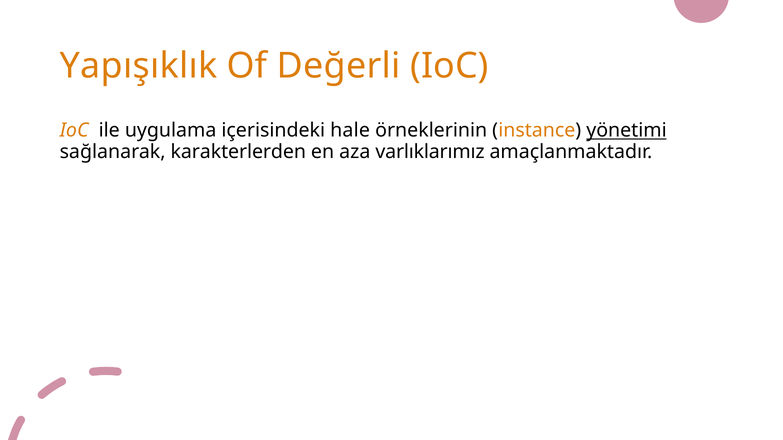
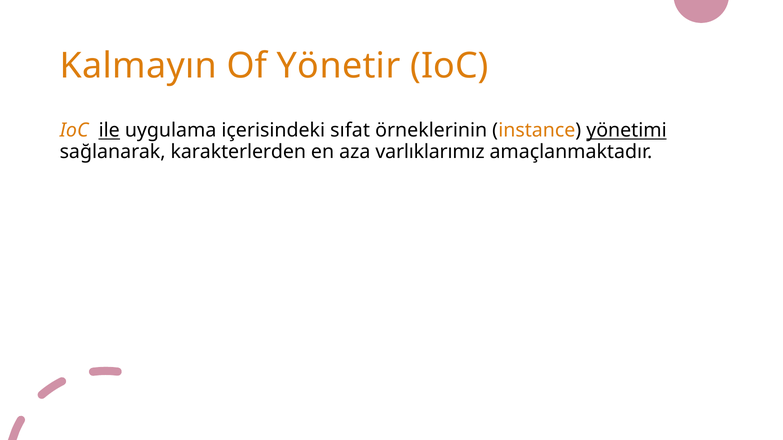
Yapışıklık: Yapışıklık -> Kalmayın (138, 66)
Değerli: Değerli -> Yönetir (339, 66)
ile underline: none -> present (109, 131)
hale: hale -> sıfat (350, 131)
